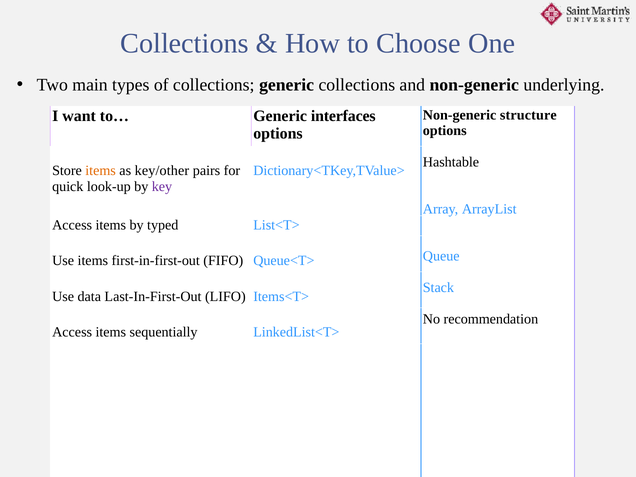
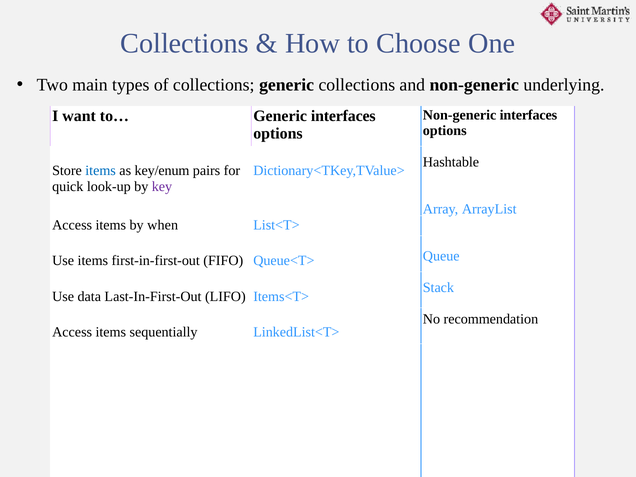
Non-generic structure: structure -> interfaces (528, 115)
items colour: orange -> blue (101, 171)
key/other: key/other -> key/enum (162, 171)
typed: typed -> when (163, 225)
